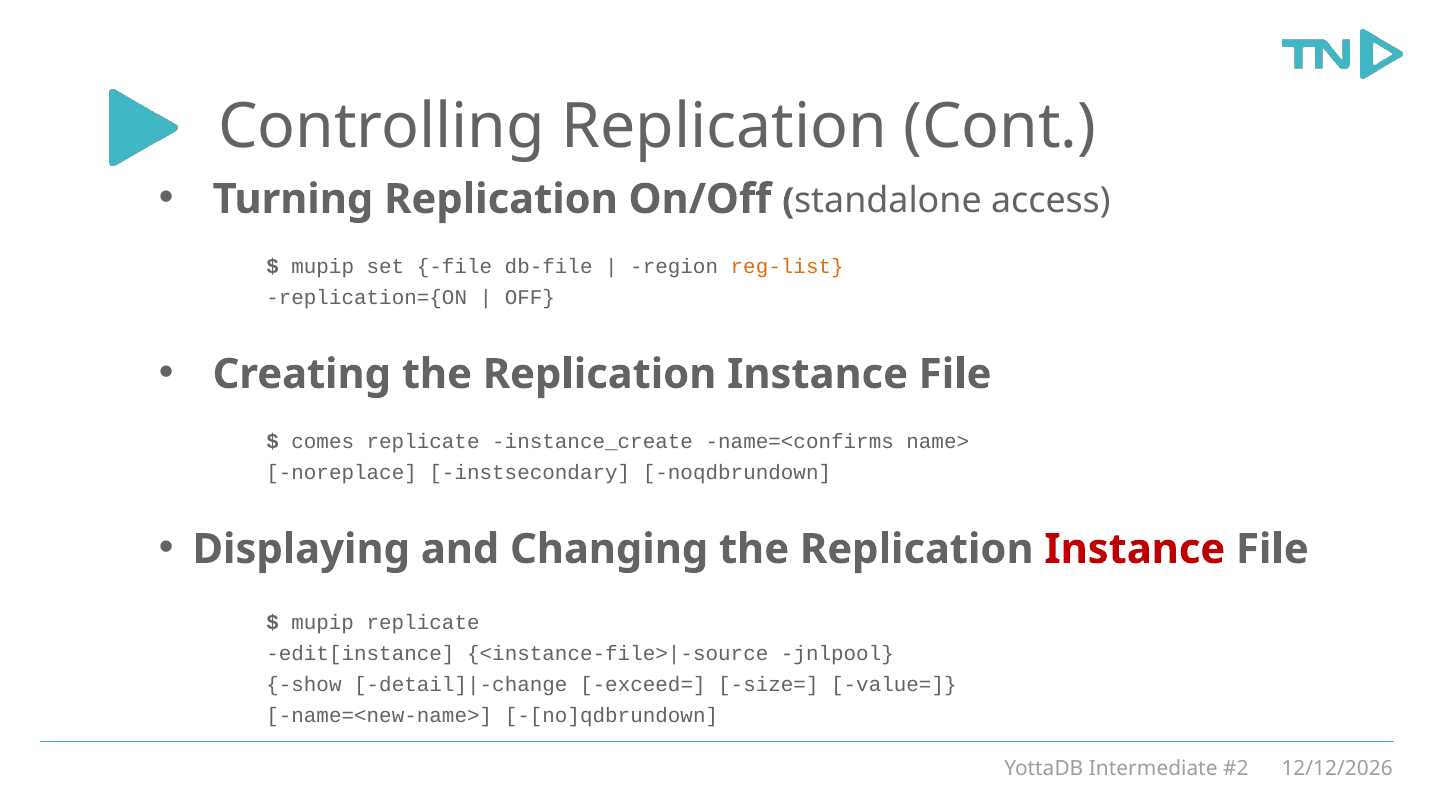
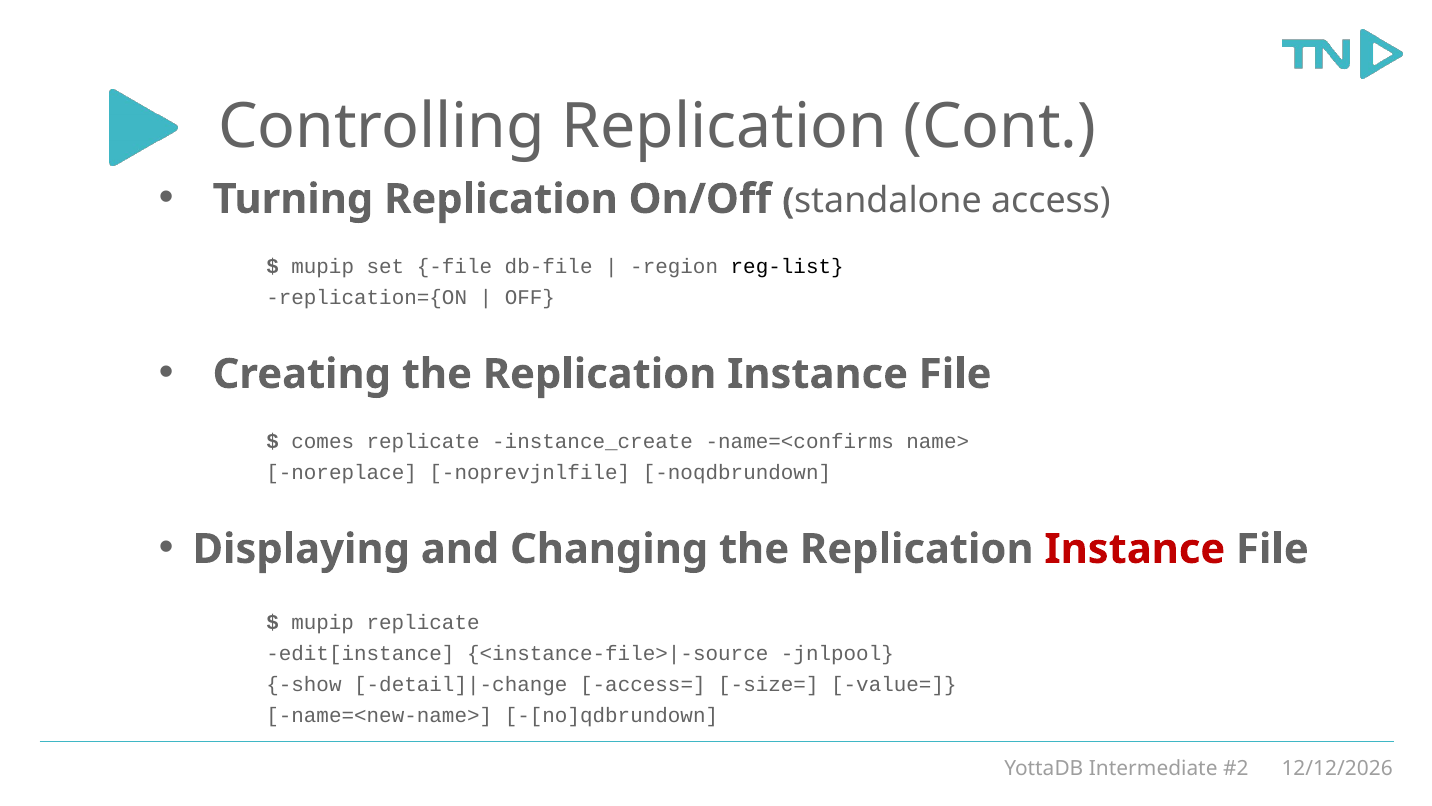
reg-list colour: orange -> black (787, 267)
instsecondary: instsecondary -> noprevjnlfile (530, 473)
exceed=: exceed= -> access= (643, 684)
